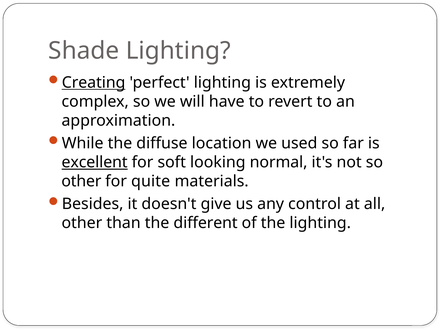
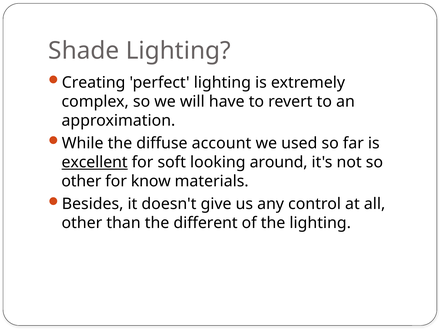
Creating underline: present -> none (94, 82)
location: location -> account (222, 143)
normal: normal -> around (279, 162)
quite: quite -> know (151, 181)
